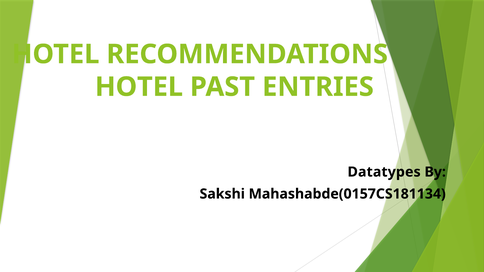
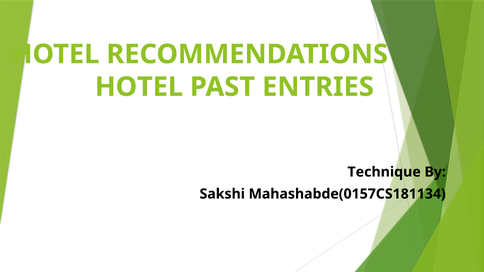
Datatypes: Datatypes -> Technique (384, 172)
